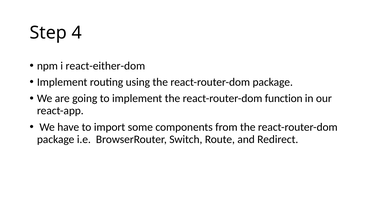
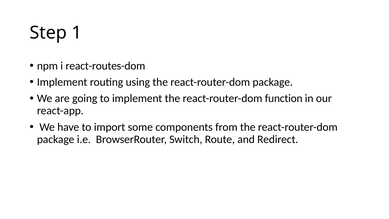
4: 4 -> 1 (77, 33)
react-either-dom: react-either-dom -> react-routes-dom (105, 66)
